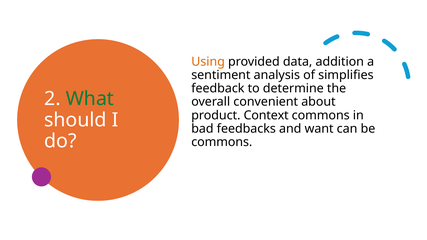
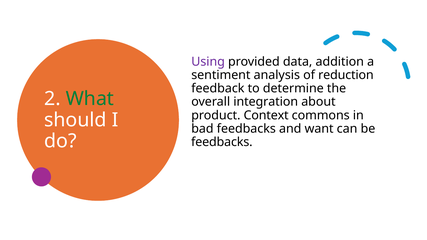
Using colour: orange -> purple (208, 62)
simplifies: simplifies -> reduction (346, 75)
convenient: convenient -> integration (266, 102)
commons: commons -> feedbacks (222, 142)
